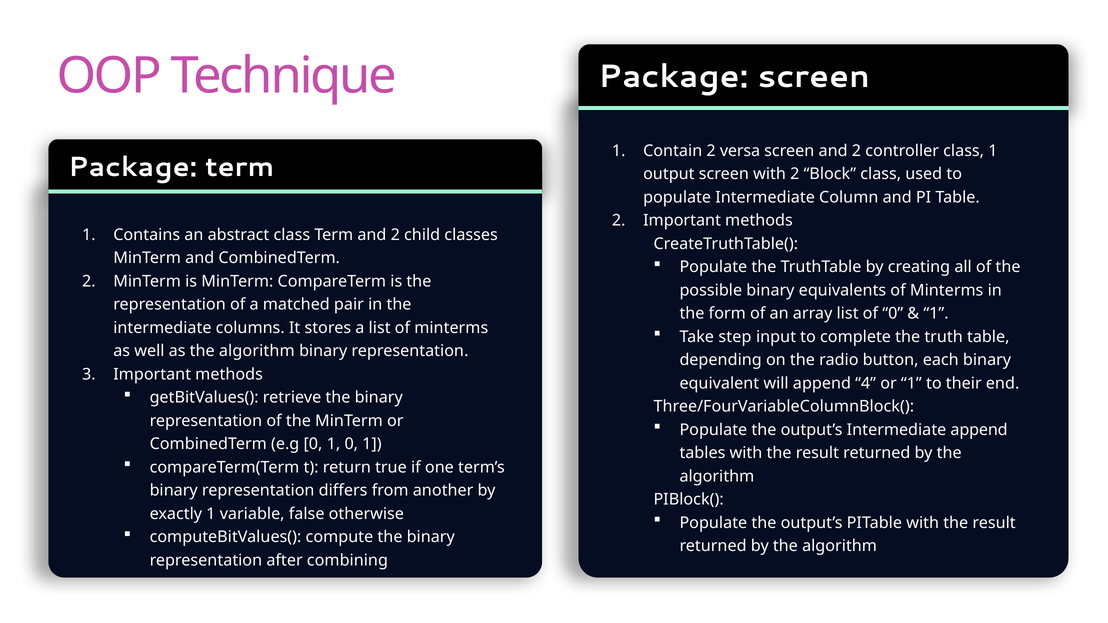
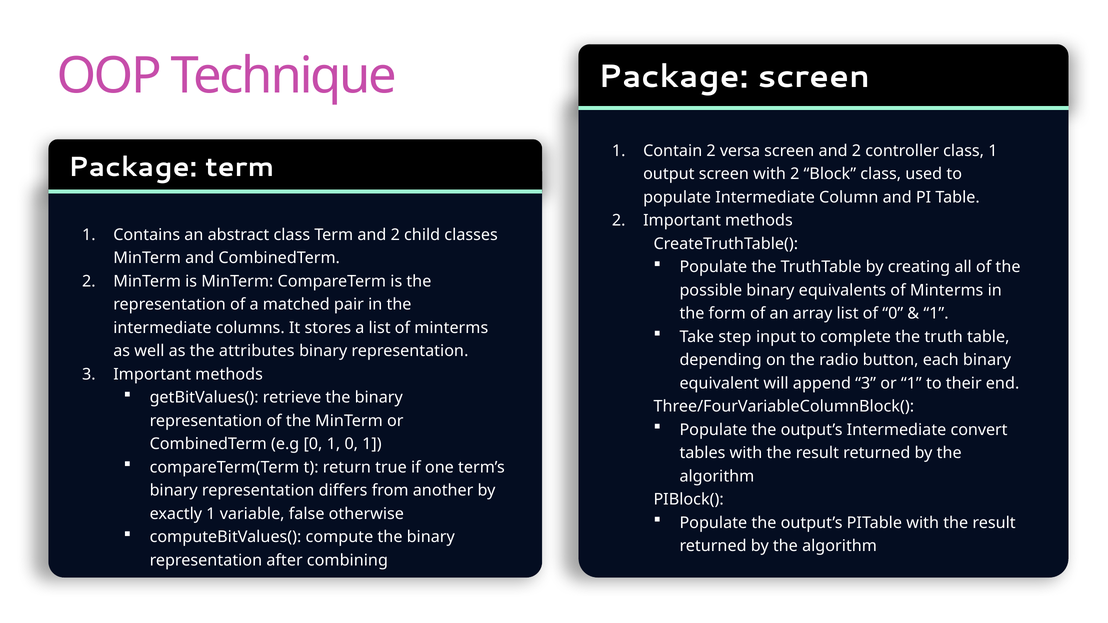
as the algorithm: algorithm -> attributes (257, 351)
append 4: 4 -> 3 (866, 383)
Intermediate append: append -> convert (979, 430)
